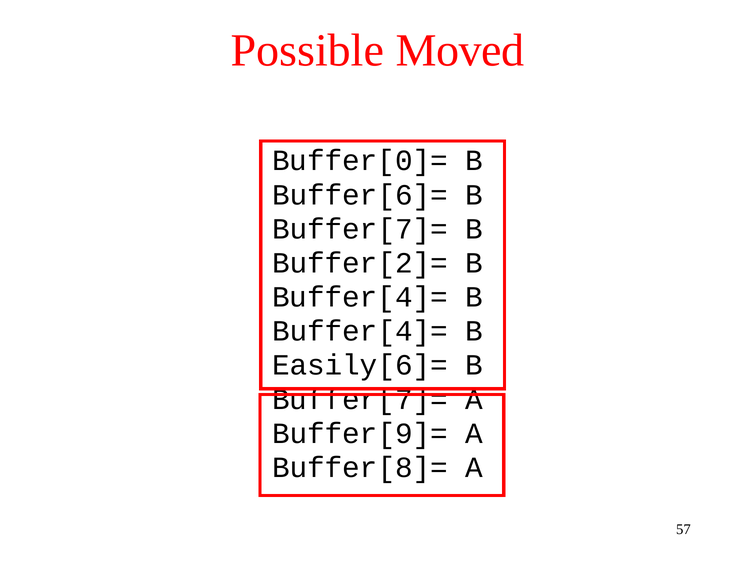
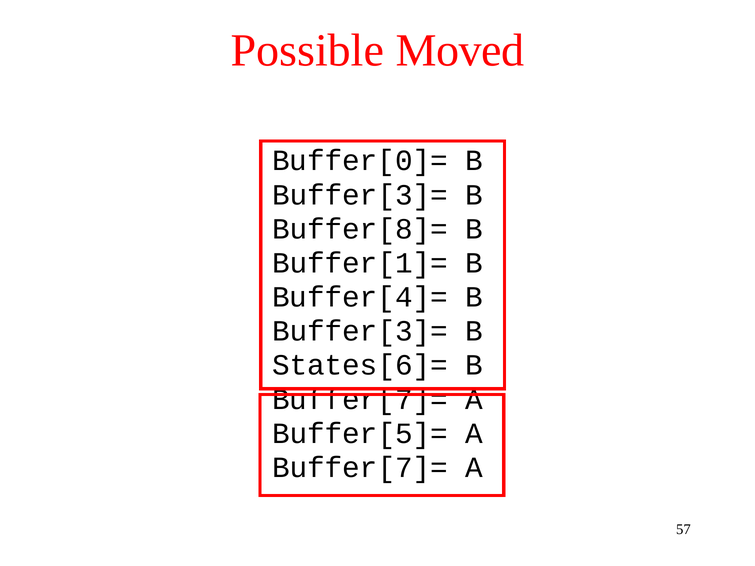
Buffer[6]=: Buffer[6]= -> Buffer[3]= (360, 195)
Buffer[7]=: Buffer[7]= -> Buffer[8]= (360, 229)
Buffer[2]=: Buffer[2]= -> Buffer[1]= (360, 263)
Buffer[4]=: Buffer[4]= -> Buffer[3]= (360, 331)
Easily[6]=: Easily[6]= -> States[6]= (360, 365)
Buffer[9]=: Buffer[9]= -> Buffer[5]= (360, 434)
Buffer[8]=: Buffer[8]= -> Buffer[7]= (360, 468)
